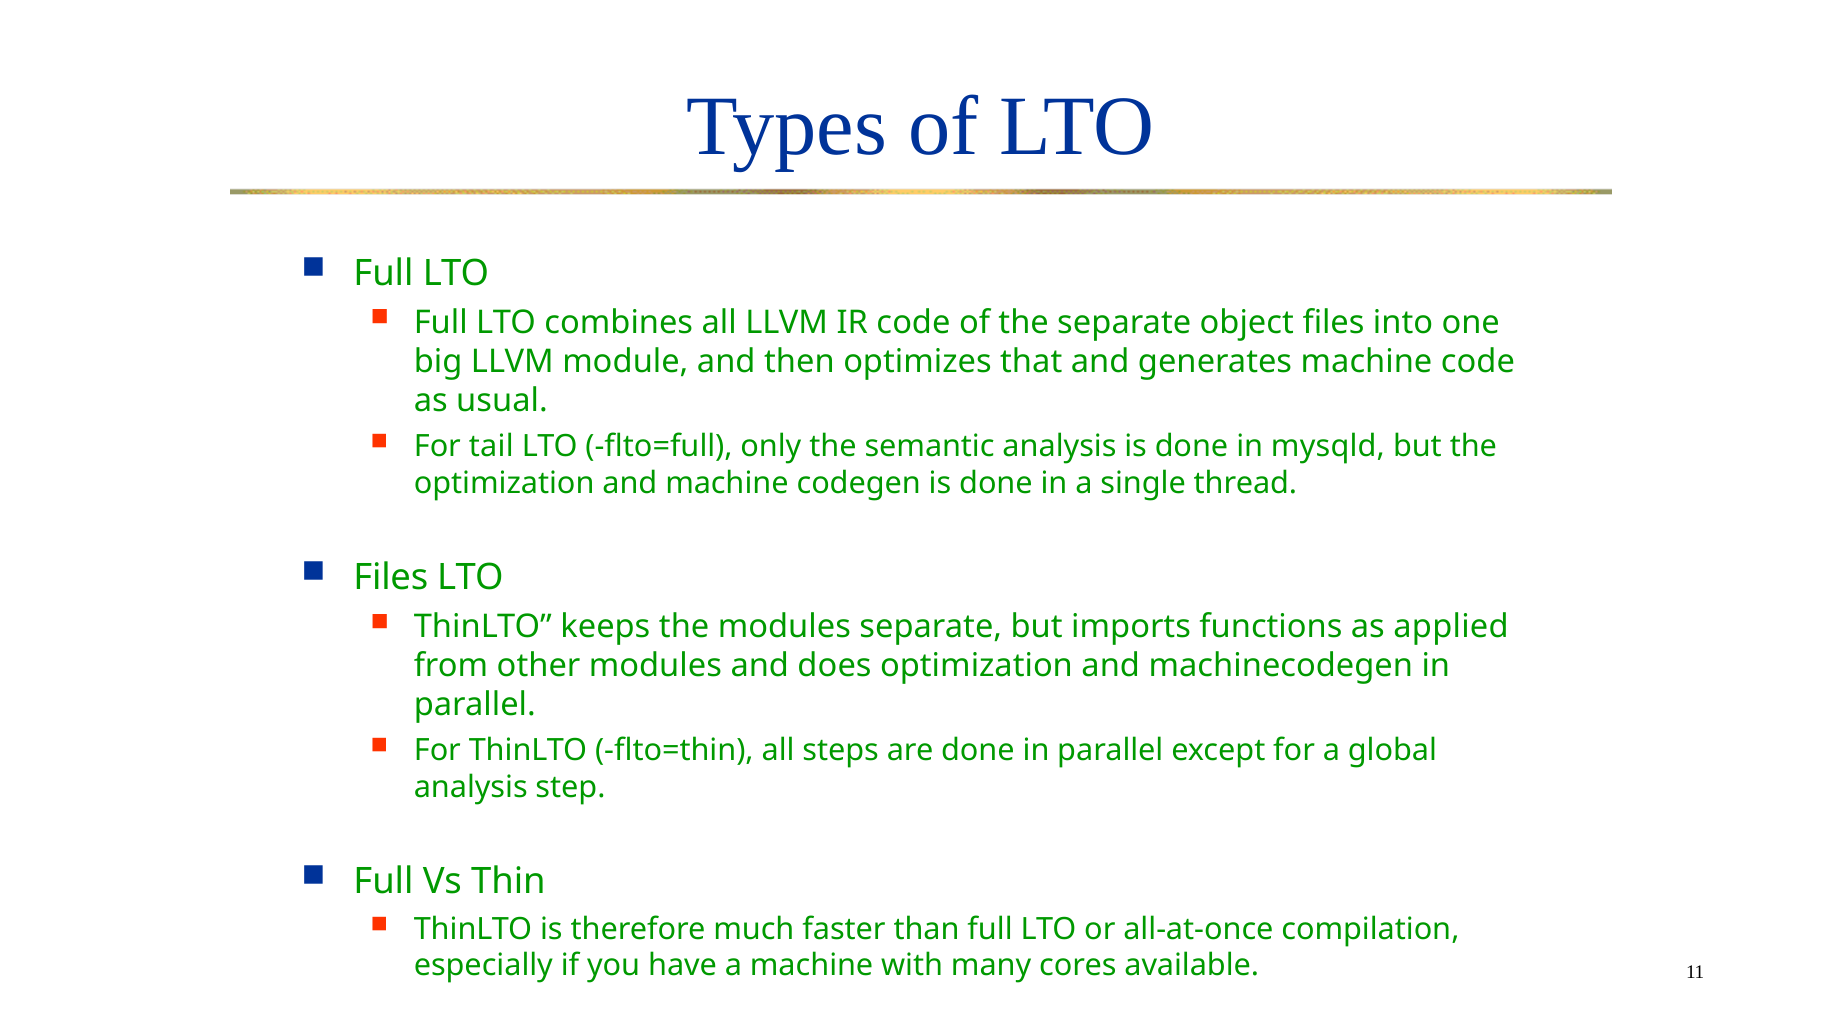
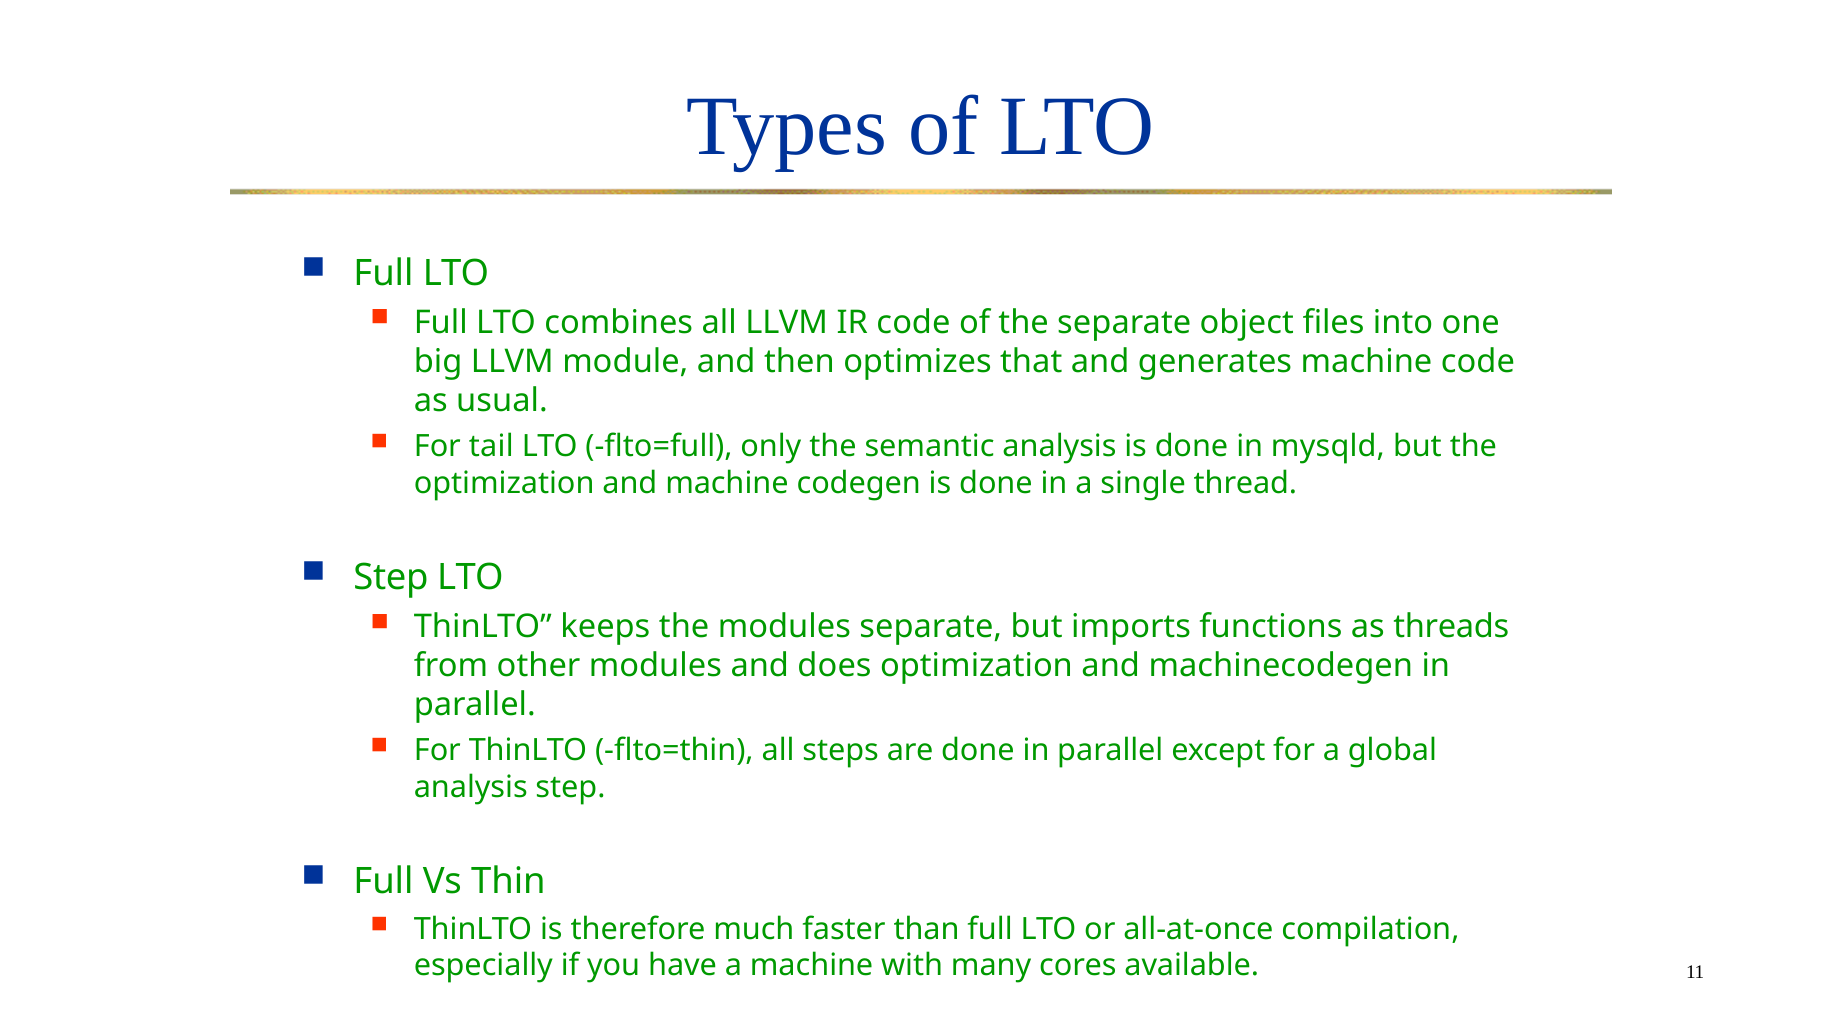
Files: Files -> Step (391, 577)
applied: applied -> threads (1451, 627)
